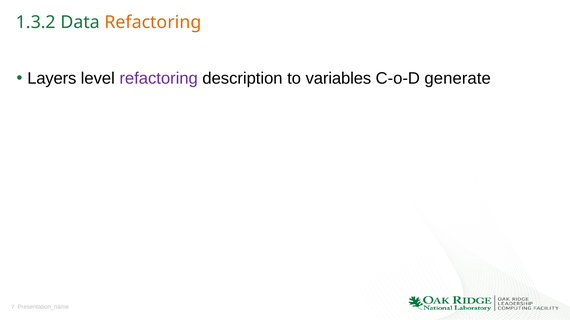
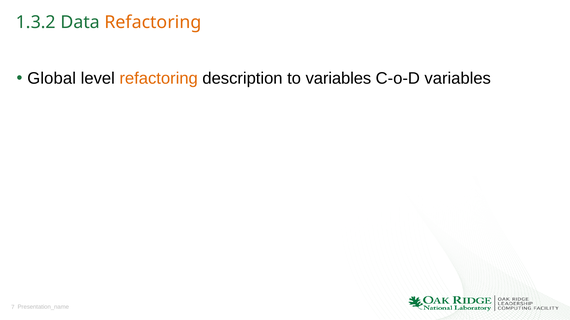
Layers: Layers -> Global (52, 78)
refactoring colour: purple -> orange (159, 78)
C-o-D generate: generate -> variables (458, 78)
